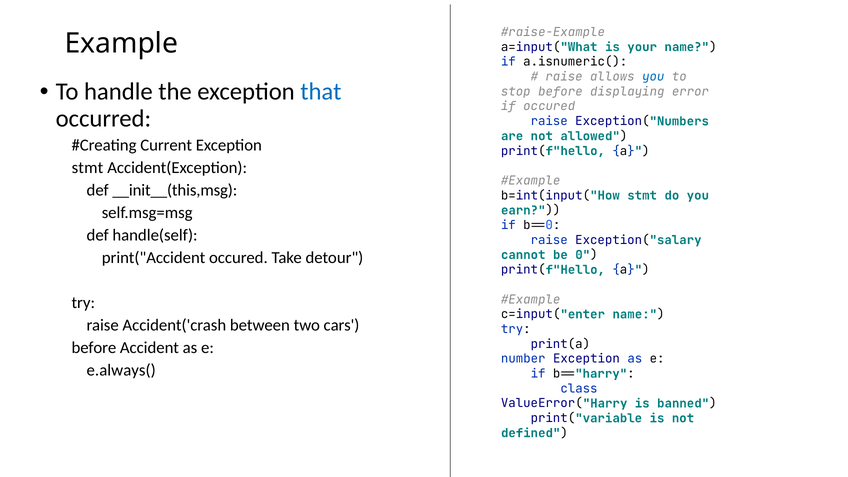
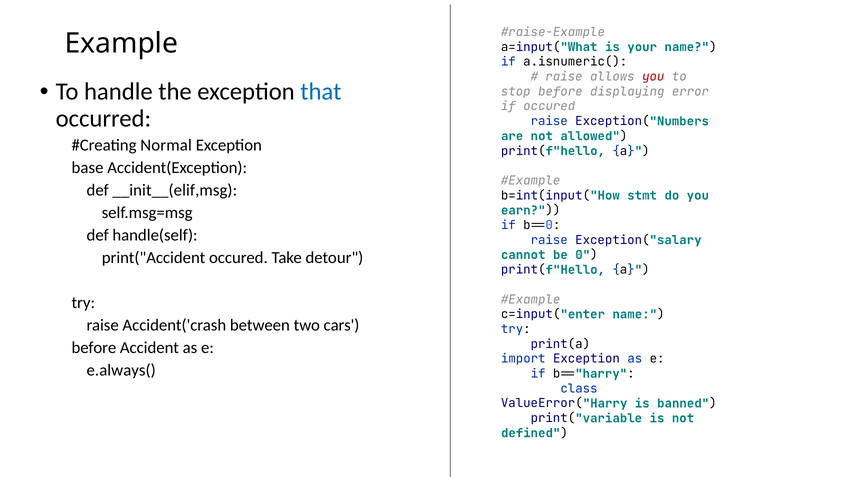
you colour: blue -> red (653, 77)
Current: Current -> Normal (166, 145)
stmt: stmt -> base (88, 168)
__init__(this,msg: __init__(this,msg -> __init__(elif,msg (175, 190)
number: number -> import (523, 359)
